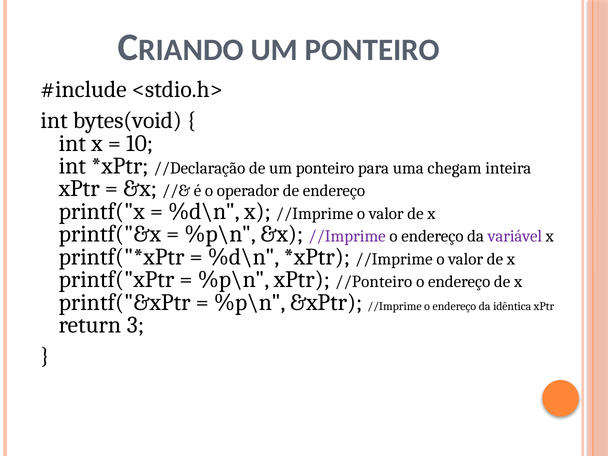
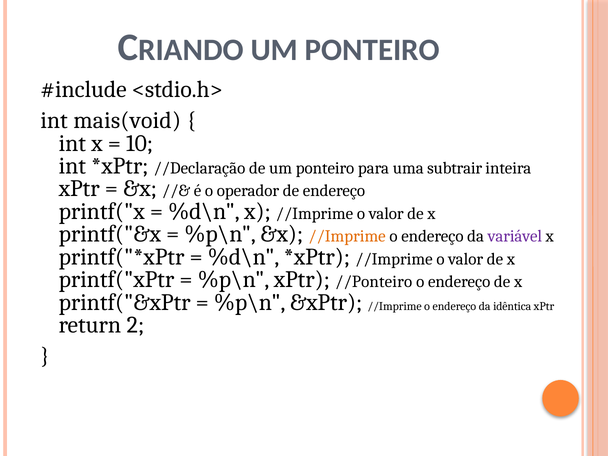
bytes(void: bytes(void -> mais(void (127, 120)
chegam: chegam -> subtrair (455, 168)
//Imprime colour: purple -> orange (347, 236)
3: 3 -> 2 (135, 325)
